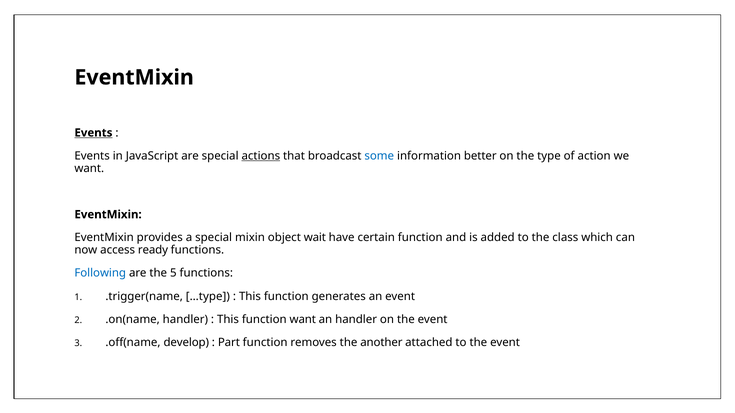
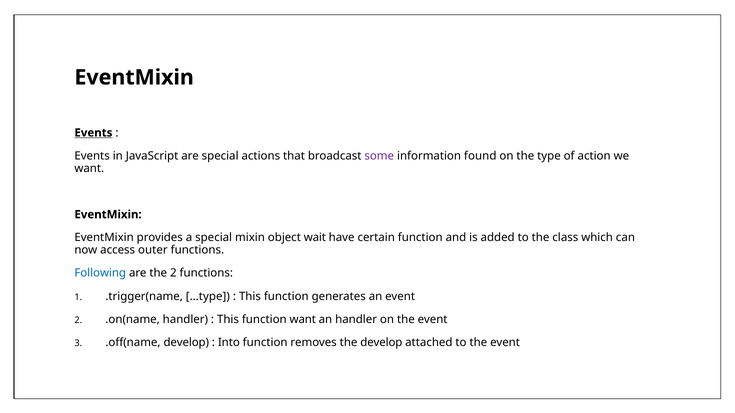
actions underline: present -> none (261, 156)
some colour: blue -> purple (379, 156)
better: better -> found (480, 156)
ready: ready -> outer (153, 250)
the 5: 5 -> 2 (173, 273)
Part: Part -> Into (229, 343)
the another: another -> develop (381, 343)
